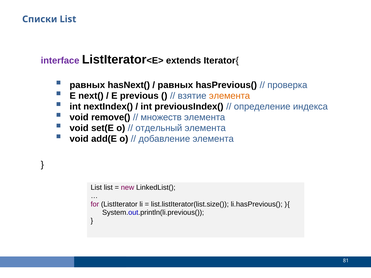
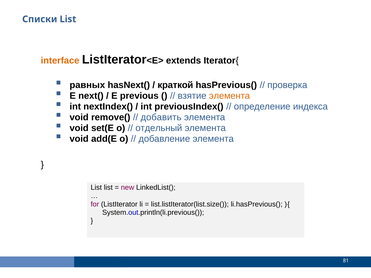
interface colour: purple -> orange (60, 61)
равных: равных -> краткой (175, 85)
множеств: множеств -> добавить (161, 117)
